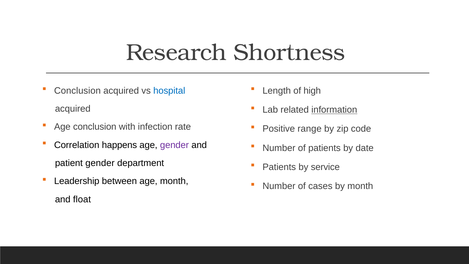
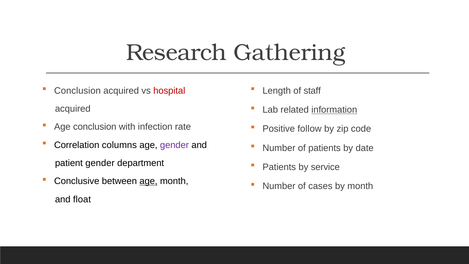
Shortness: Shortness -> Gathering (289, 53)
hospital colour: blue -> red (169, 91)
high: high -> staff (312, 91)
range: range -> follow (310, 129)
happens: happens -> columns (119, 145)
Leadership: Leadership -> Conclusive (77, 181)
age underline: none -> present (148, 181)
